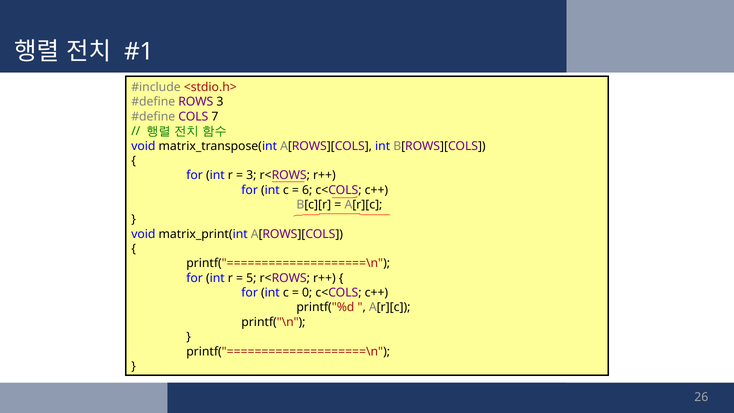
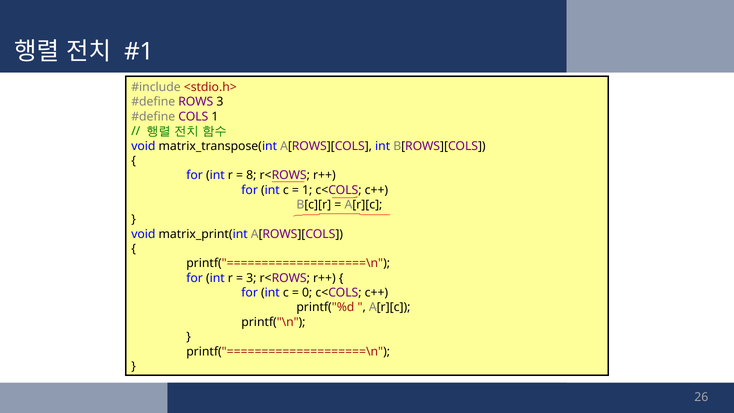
COLS 7: 7 -> 1 (215, 117)
3: 3 -> 8 (251, 175)
6: 6 -> 1 (307, 190)
5: 5 -> 3 (251, 278)
